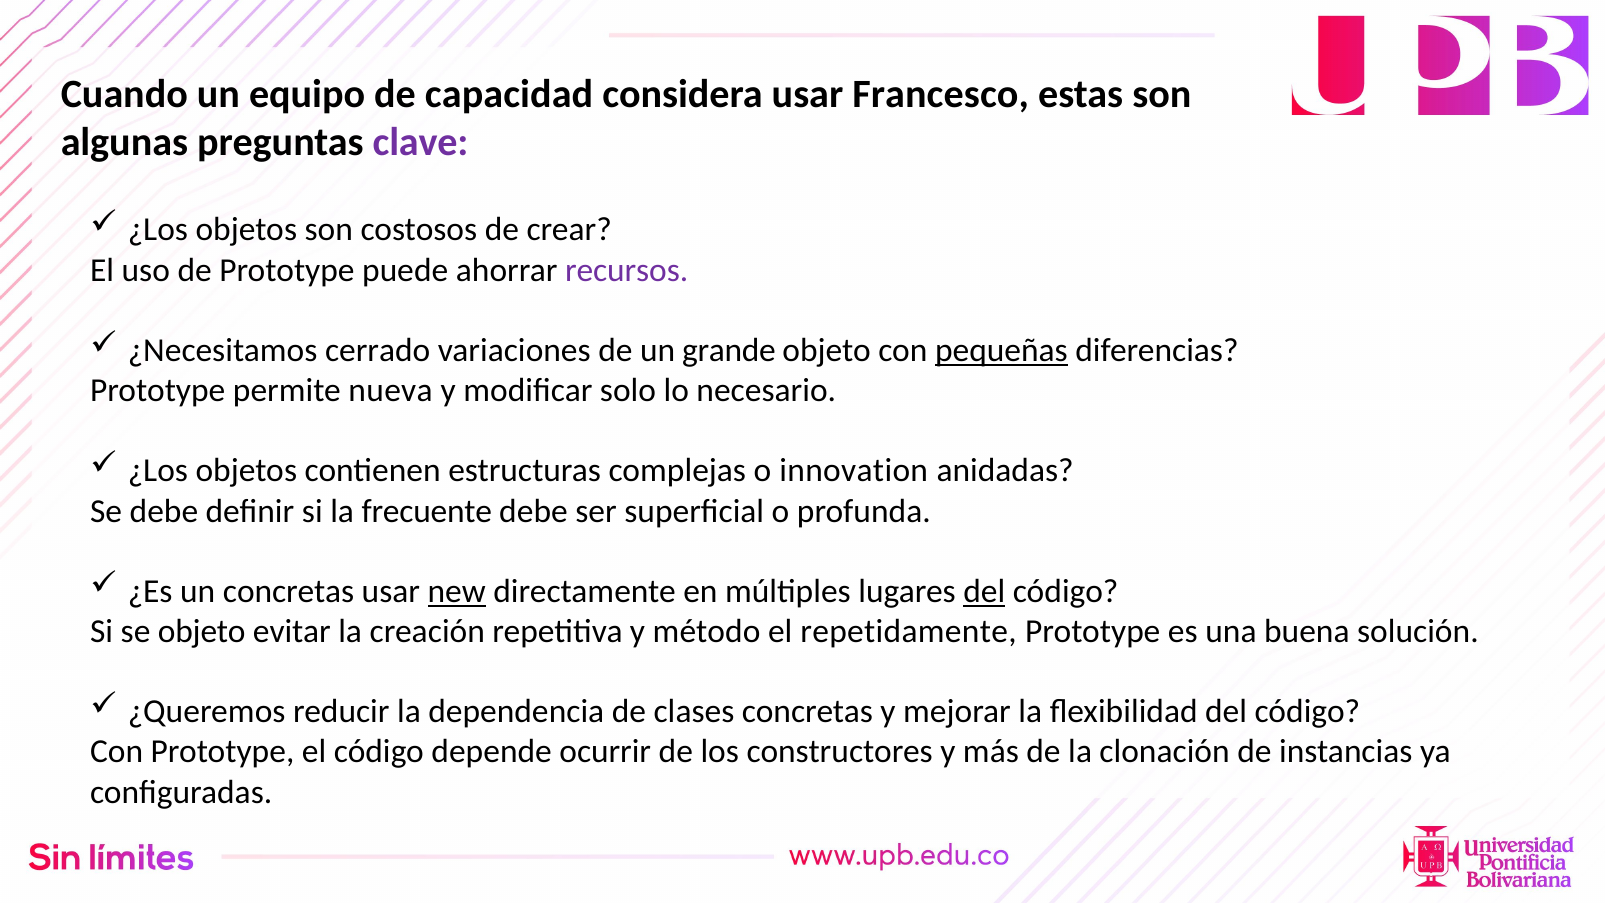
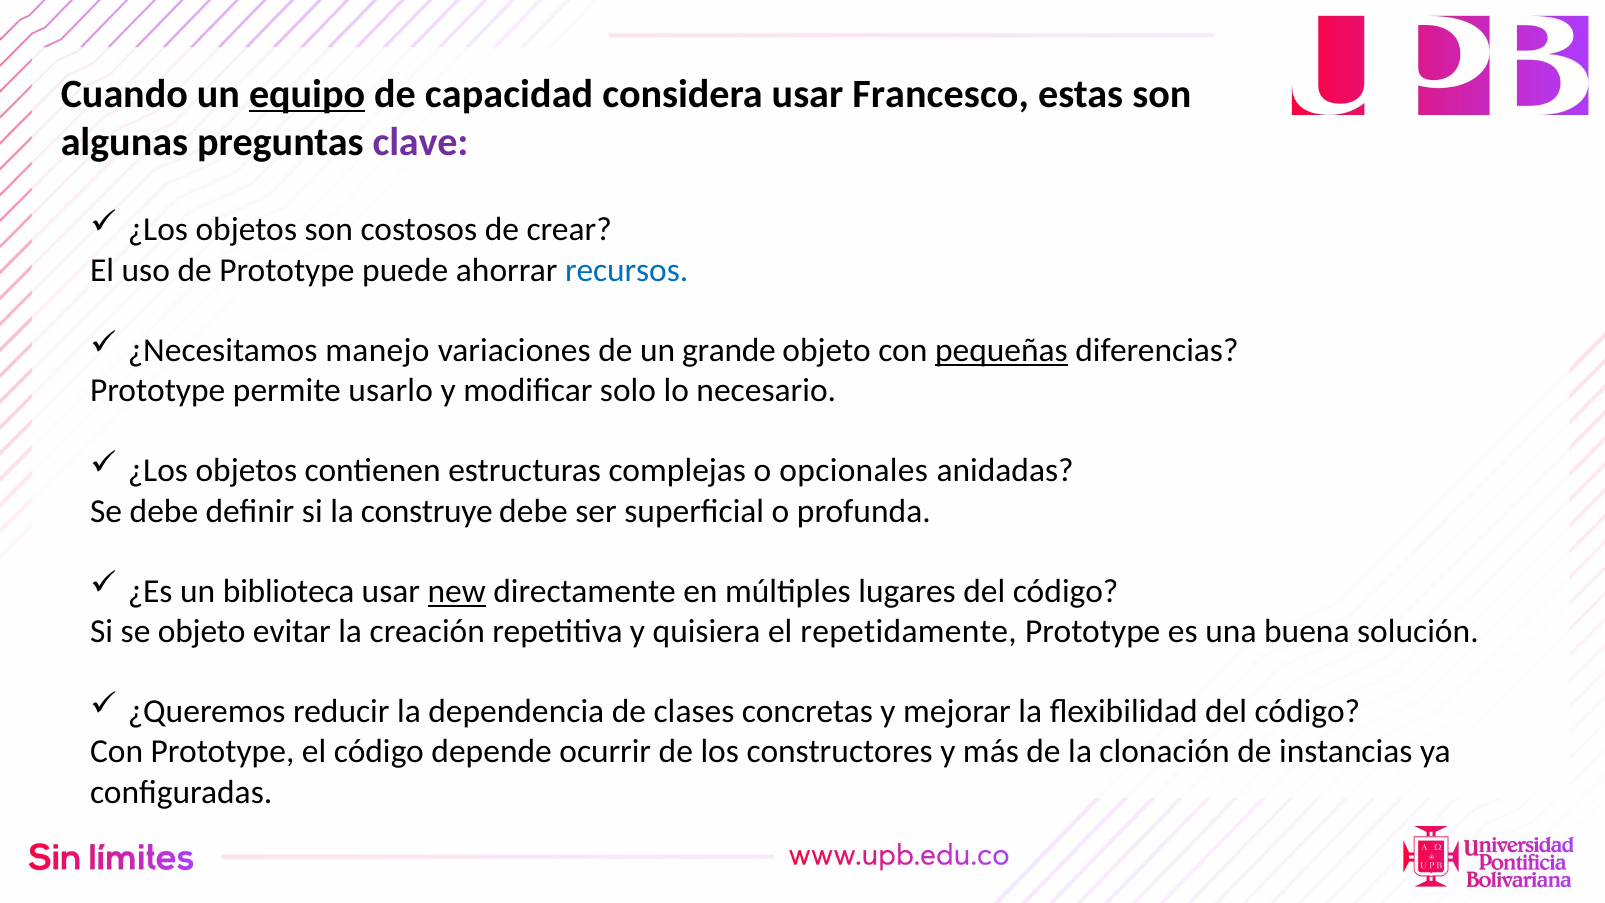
equipo underline: none -> present (307, 94)
recursos colour: purple -> blue (627, 270)
cerrado: cerrado -> manejo (377, 350)
nueva: nueva -> usarlo (391, 390)
innovation: innovation -> opcionales (854, 471)
frecuente: frecuente -> construye (427, 511)
un concretas: concretas -> biblioteca (289, 591)
del underline: present -> none (984, 591)
método: método -> quisiera (707, 631)
